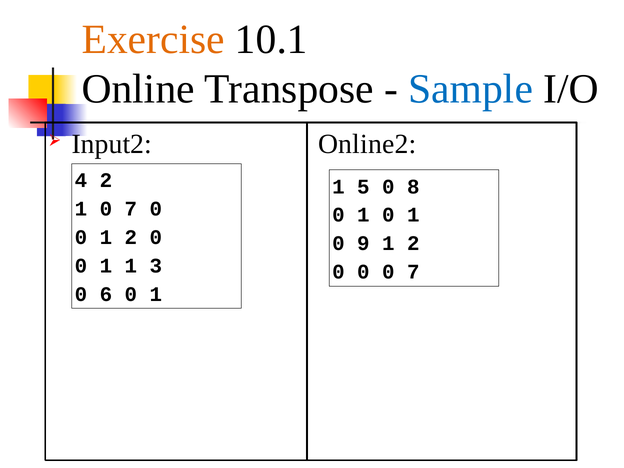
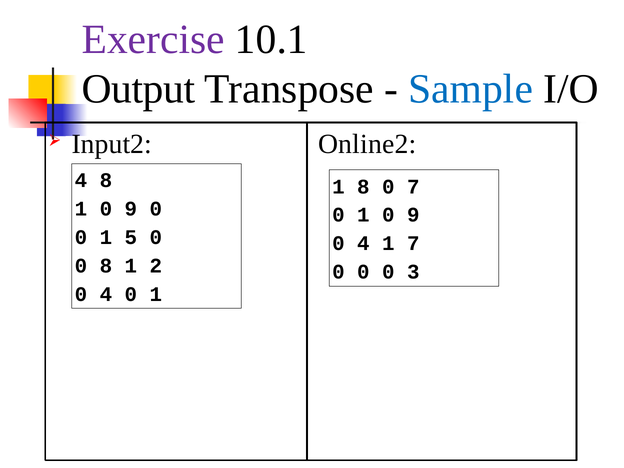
Exercise colour: orange -> purple (153, 39)
Online: Online -> Output (138, 89)
4 2: 2 -> 8 (106, 181)
1 5: 5 -> 8 (363, 187)
0 8: 8 -> 7 (413, 187)
7: 7 -> 9 (131, 209)
0 1 0 1: 1 -> 9 (413, 215)
0 1 2: 2 -> 5 (131, 237)
9: 9 -> 4 (363, 244)
2: 2 -> 7 (413, 244)
1: 1 -> 8 (106, 266)
3: 3 -> 2 (156, 266)
0 0 7: 7 -> 3 (413, 272)
6: 6 -> 4 (106, 294)
